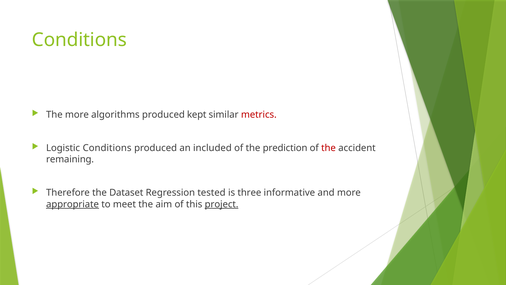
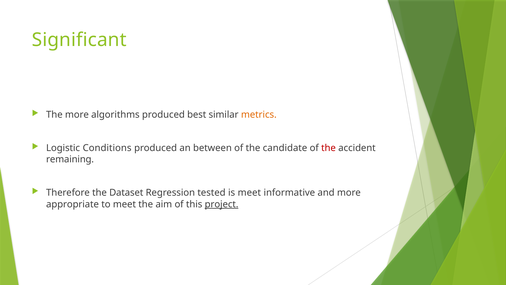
Conditions: Conditions -> Significant (79, 40)
kept: kept -> best (197, 115)
metrics colour: red -> orange (259, 115)
included: included -> between (212, 148)
prediction: prediction -> candidate (285, 148)
is three: three -> meet (249, 193)
appropriate underline: present -> none (73, 204)
